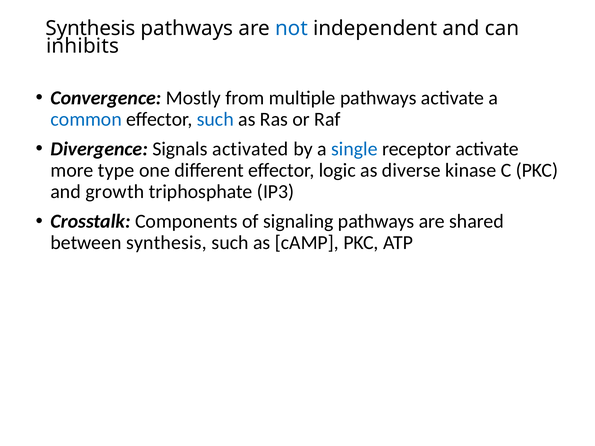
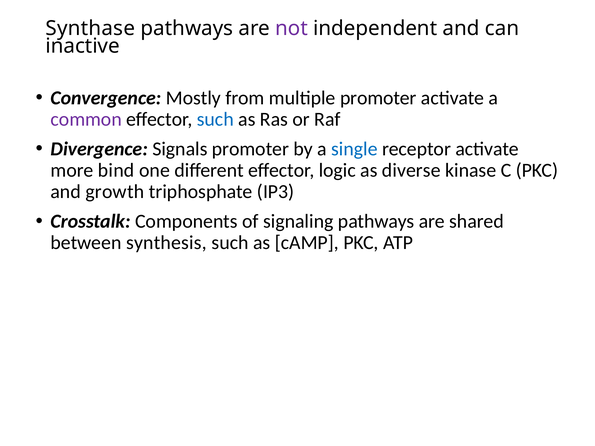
Synthesis: Synthesis -> Synthase (90, 28)
not colour: blue -> purple (292, 28)
inhibits: inhibits -> inactive (83, 46)
multiple pathways: pathways -> promoter (378, 98)
common colour: blue -> purple (86, 119)
Signals activated: activated -> promoter (250, 149)
type: type -> bind (116, 170)
